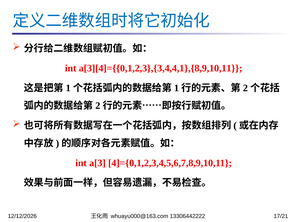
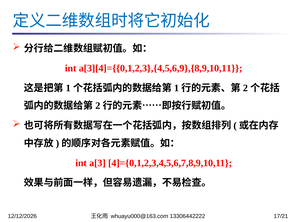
a[3][4]={{0,1,2,3},{3,4,4,1},{8,9,10,11: a[3][4]={{0,1,2,3},{3,4,4,1},{8,9,10,11 -> a[3][4]={{0,1,2,3},{4,5,6,9},{8,9,10,11 (161, 68)
